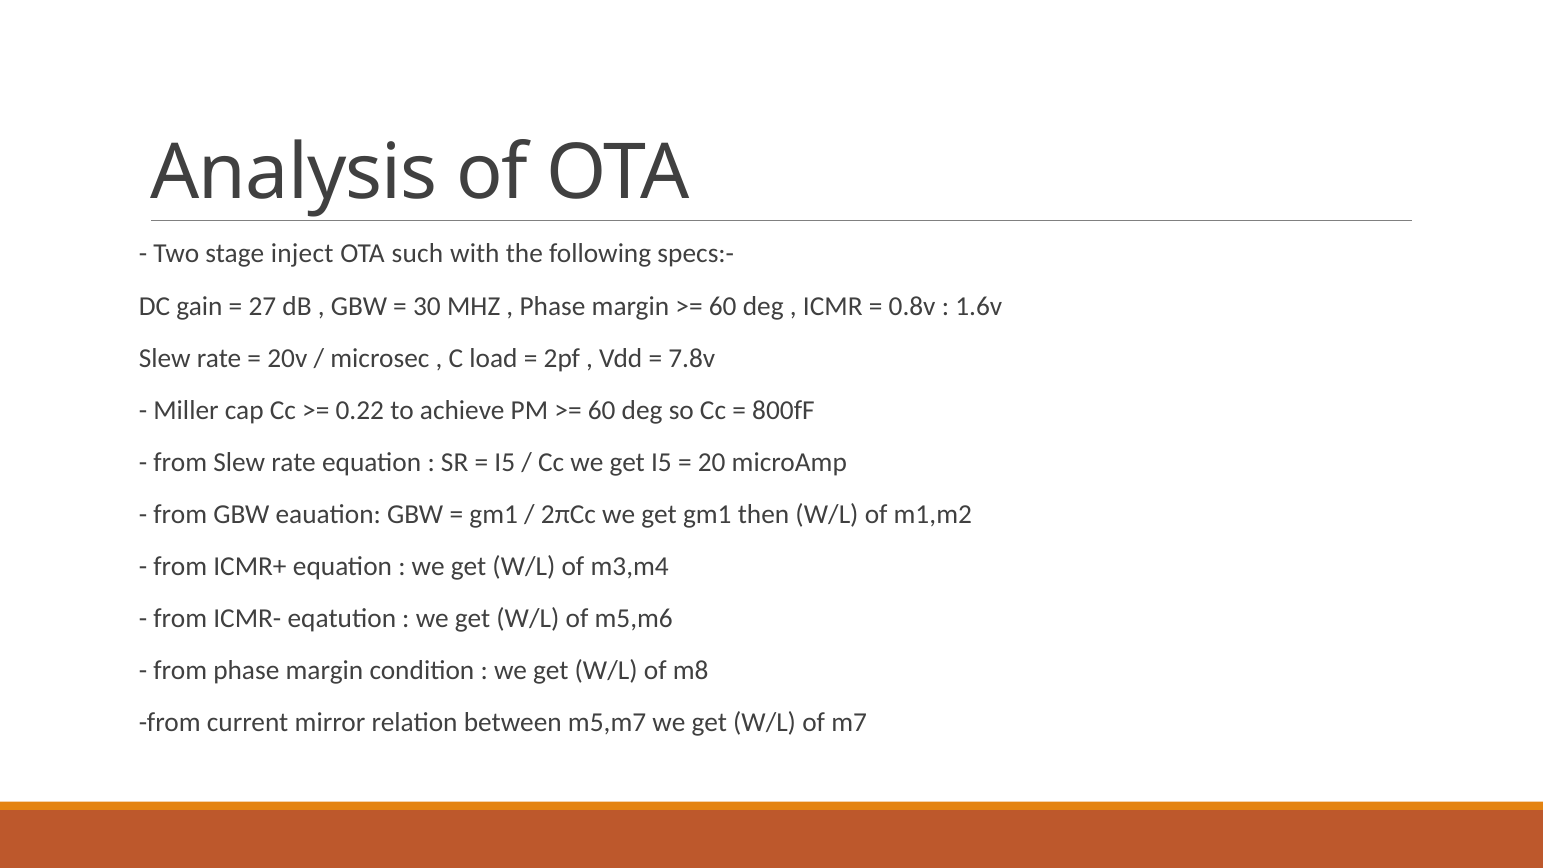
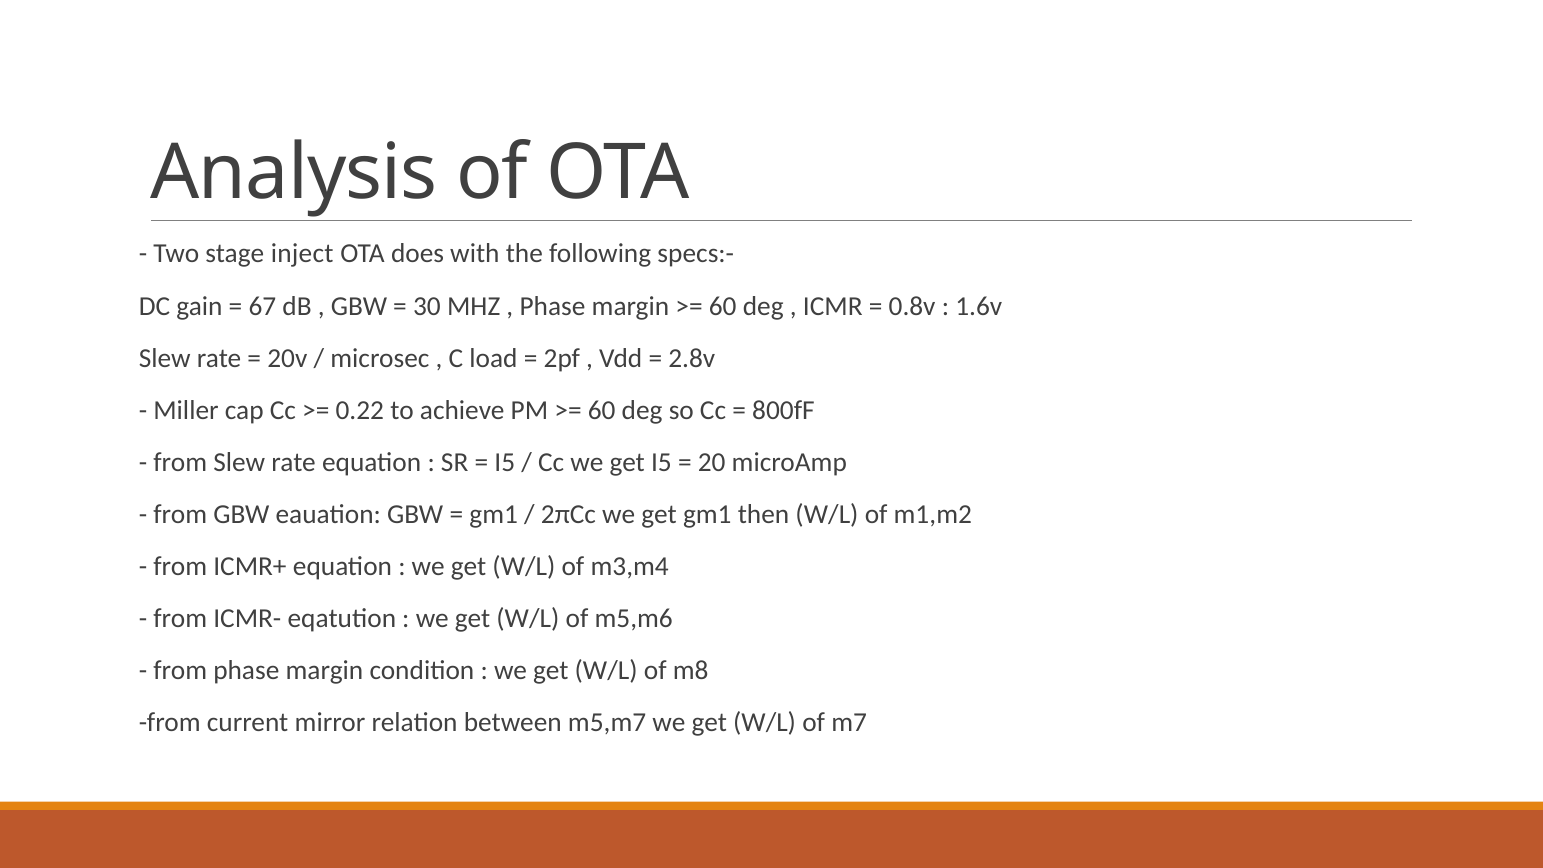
such: such -> does (418, 254)
27: 27 -> 67 (262, 306)
7.8v: 7.8v -> 2.8v (692, 358)
